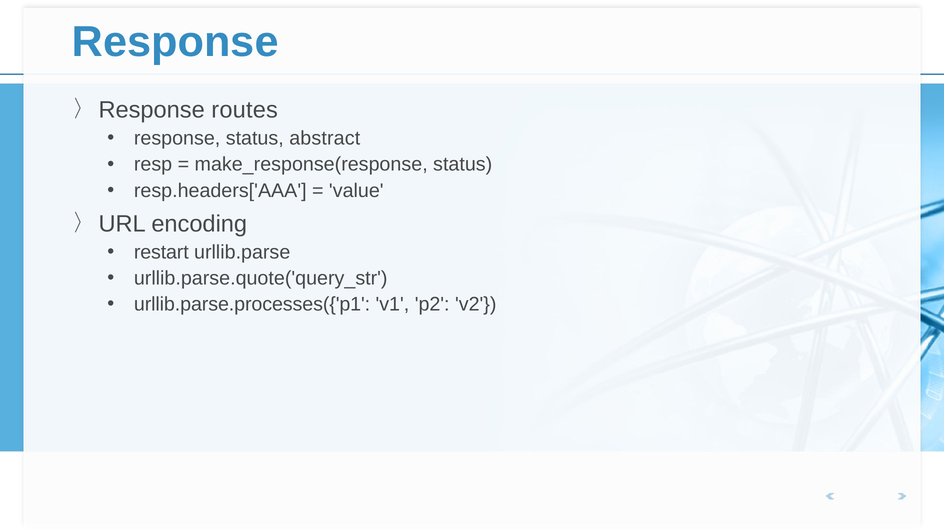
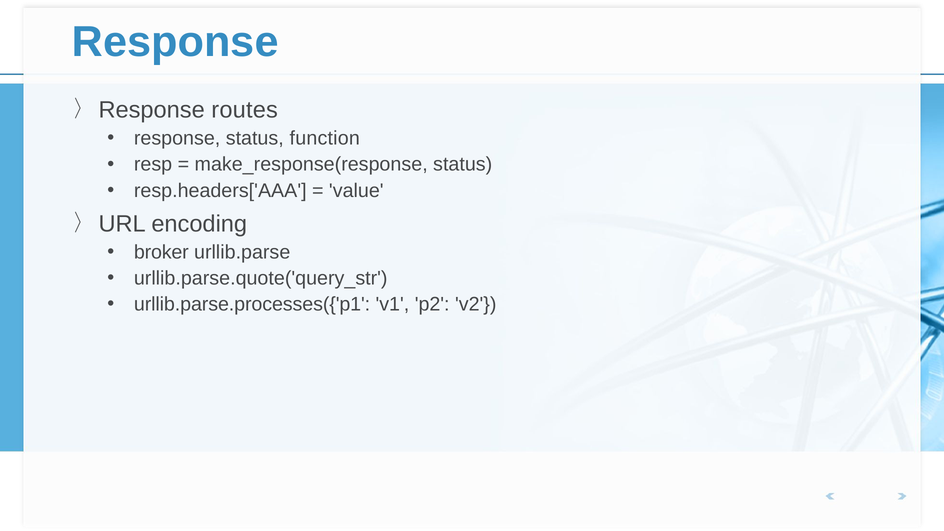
abstract: abstract -> function (325, 138)
restart: restart -> broker (161, 252)
